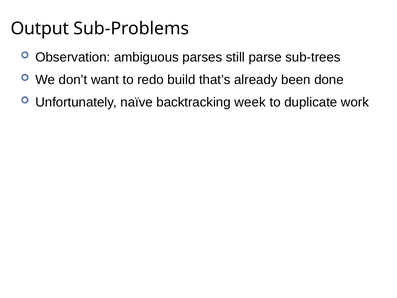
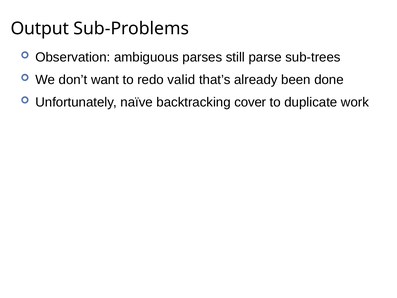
build: build -> valid (181, 80)
week: week -> cover (250, 102)
